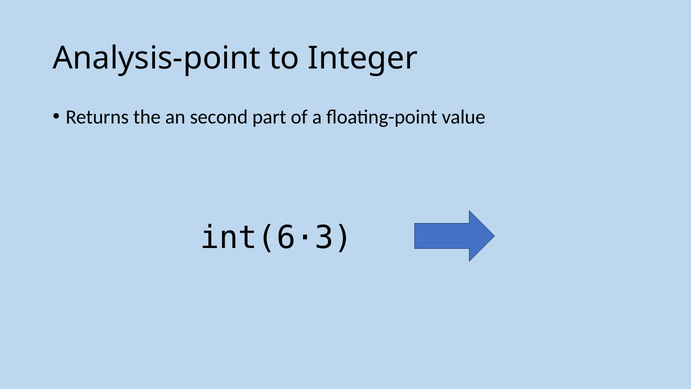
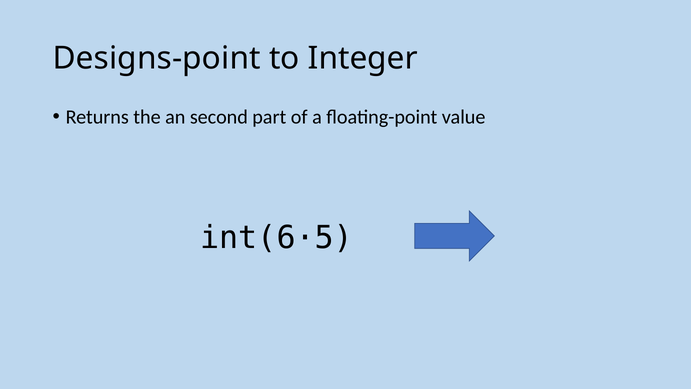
Analysis-point: Analysis-point -> Designs-point (157, 58)
int(6·3: int(6·3 -> int(6·5 (277, 238)
